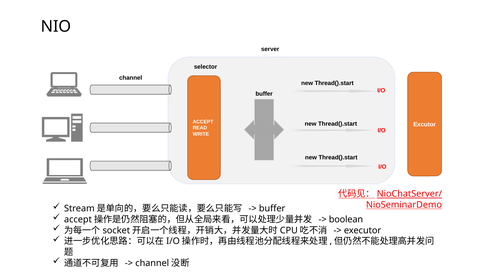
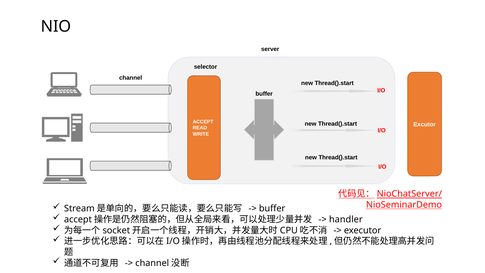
boolean: boolean -> handler (346, 219)
